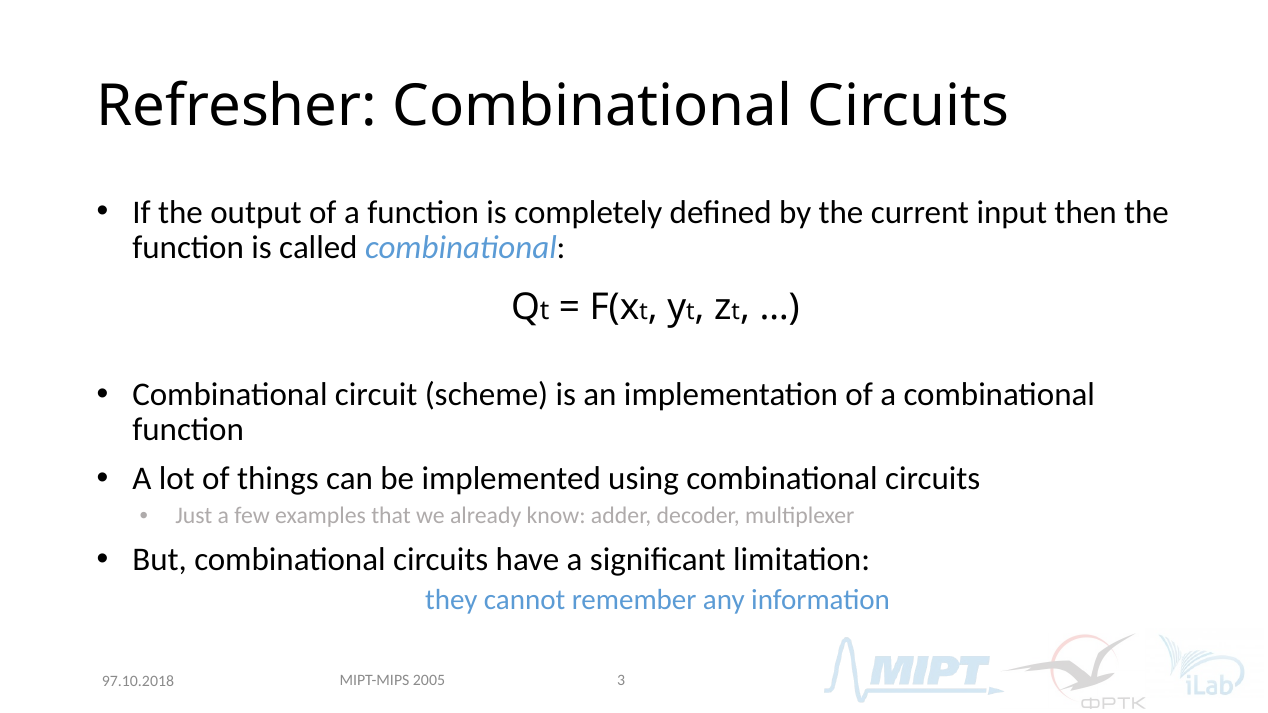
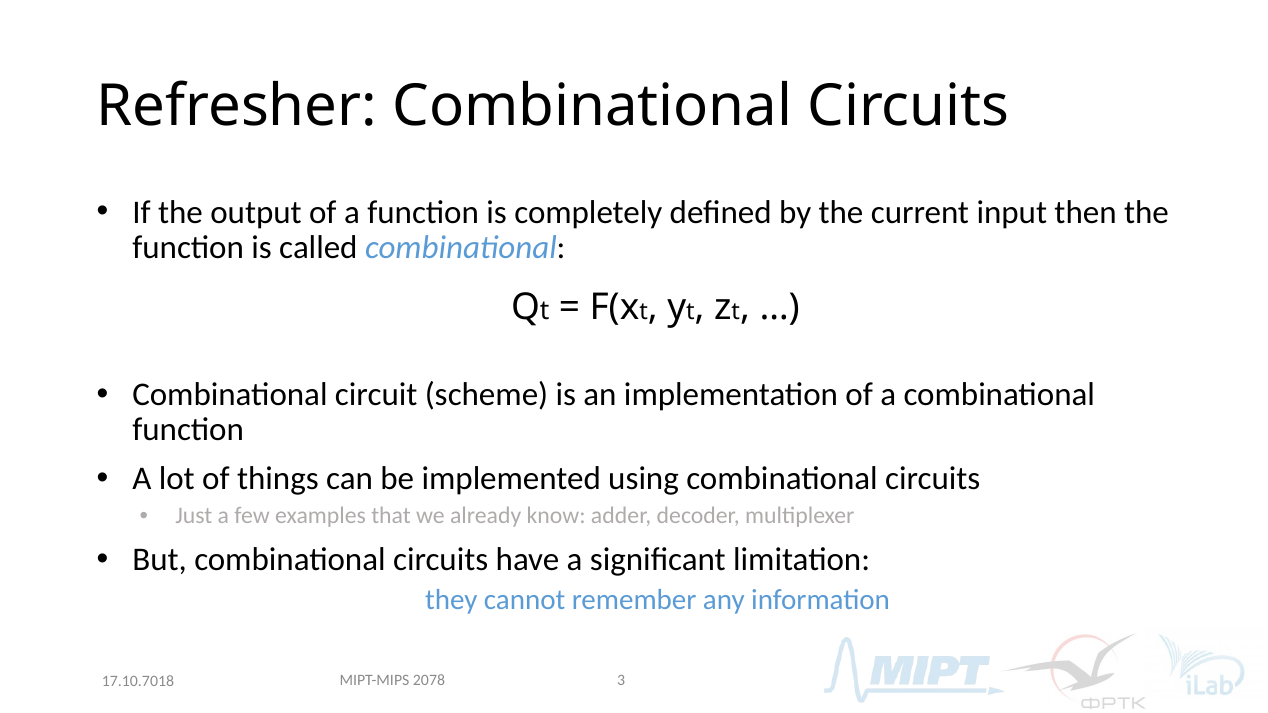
2005: 2005 -> 2078 (429, 681)
97.10.2018: 97.10.2018 -> 17.10.7018 (138, 681)
